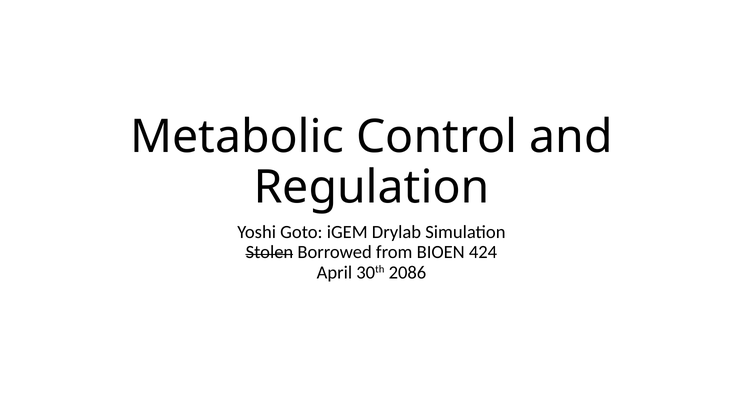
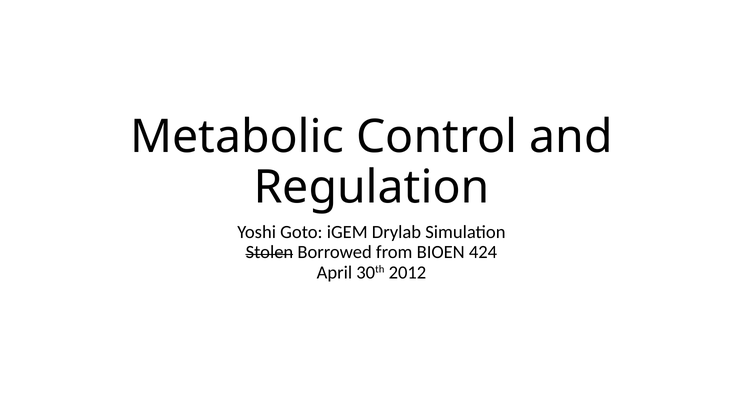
2086: 2086 -> 2012 (407, 272)
